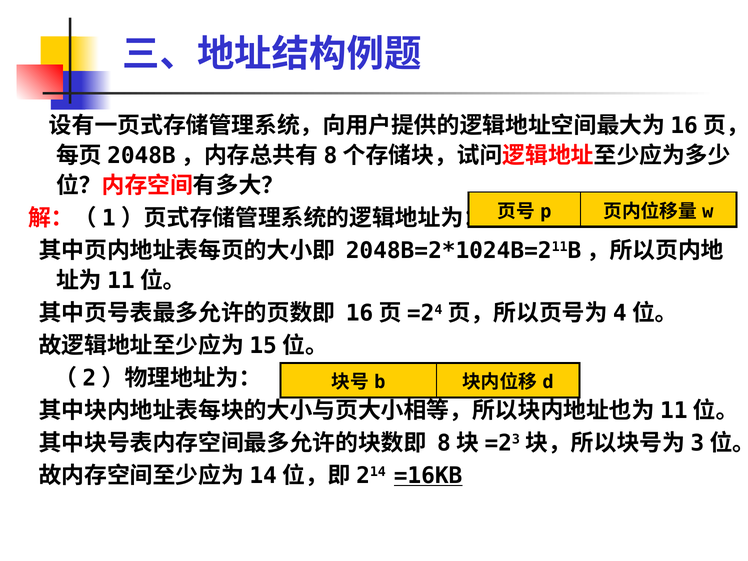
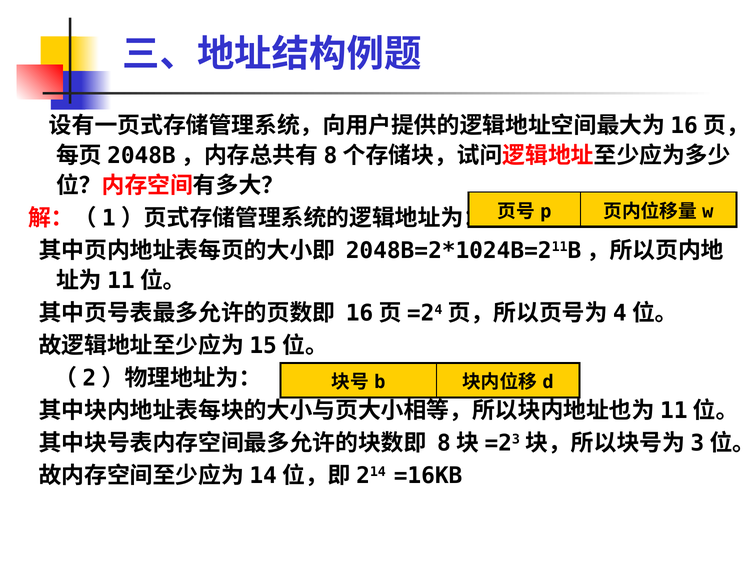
=16KB underline: present -> none (428, 476)
